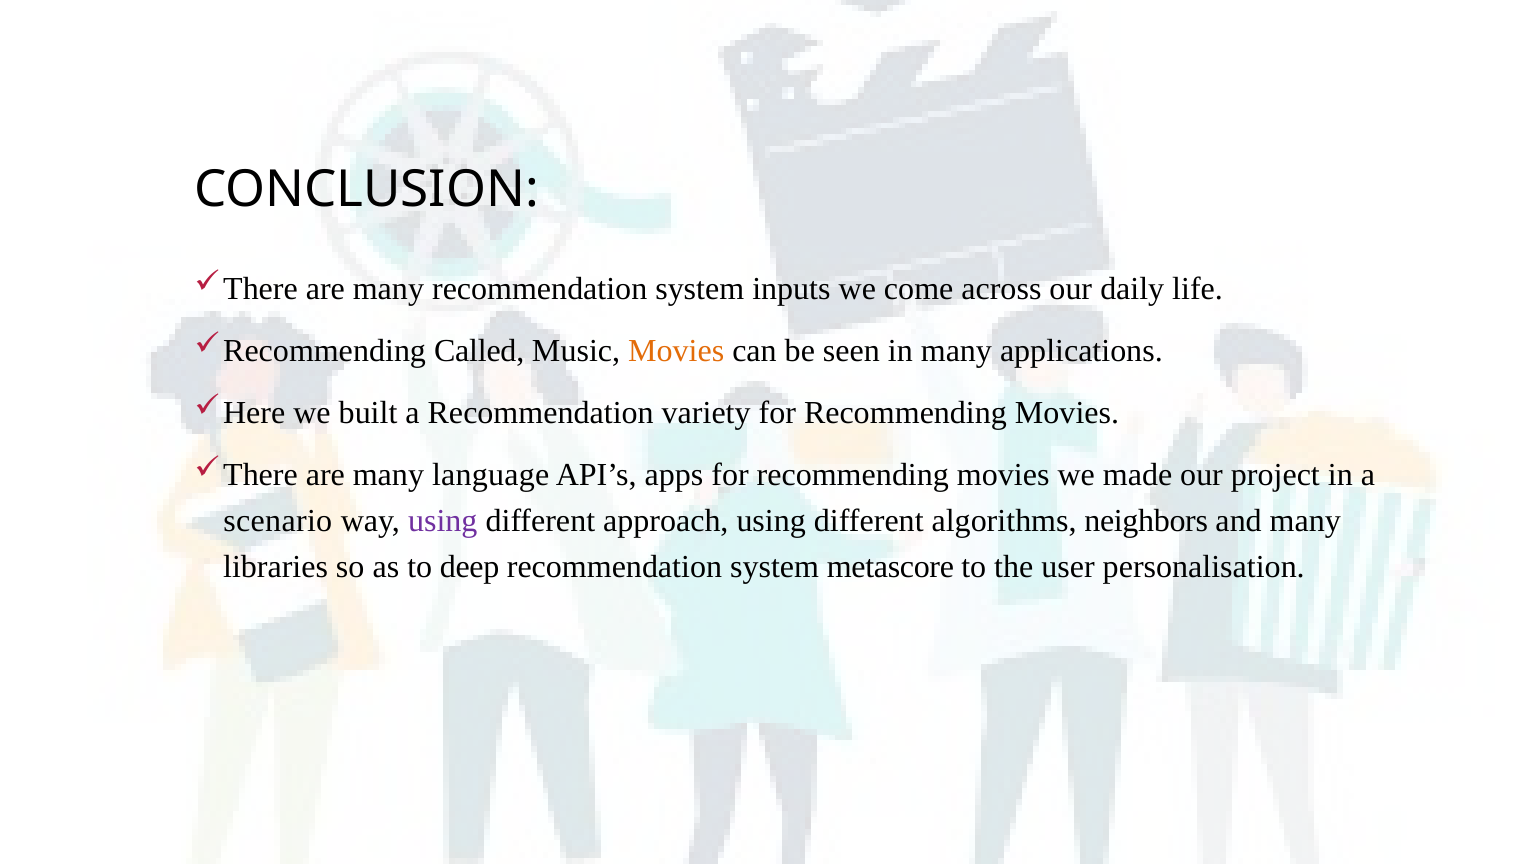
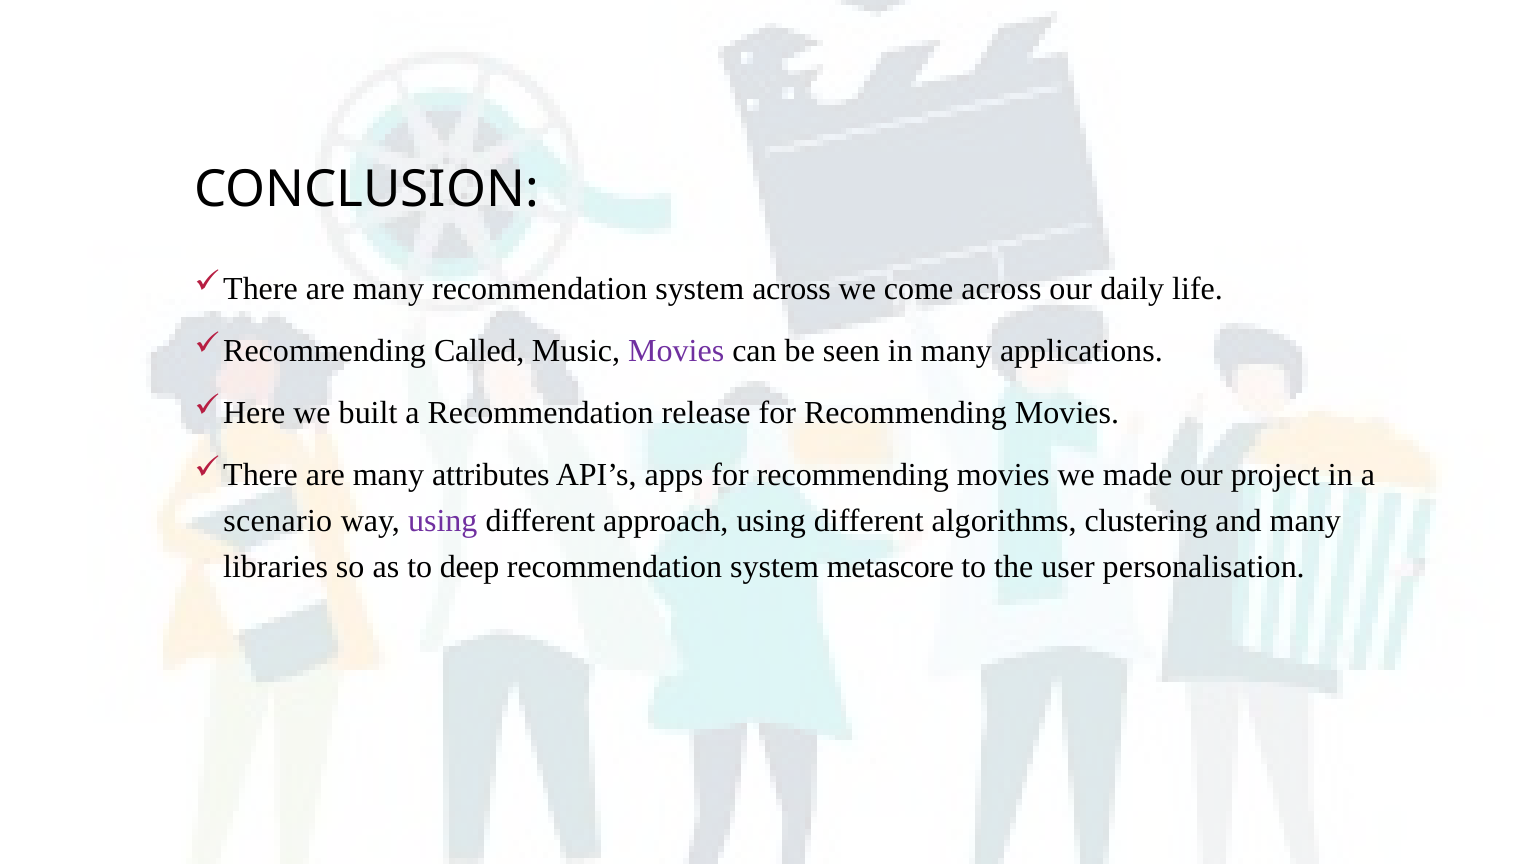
system inputs: inputs -> across (792, 289)
Movies colour: orange -> purple (676, 351)
variety: variety -> release (706, 413)
language: language -> attributes (491, 475)
neighbors: neighbors -> clustering (1146, 521)
